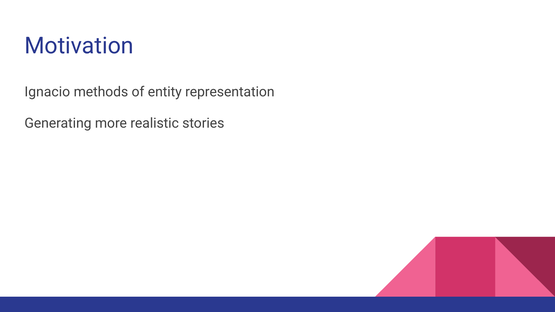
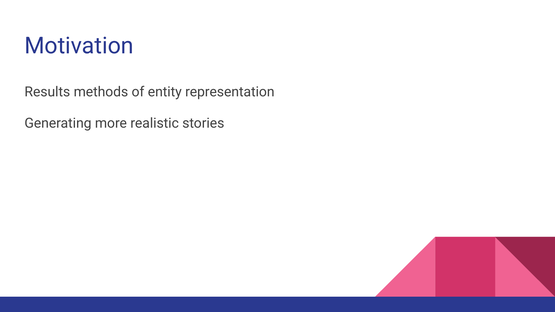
Ignacio: Ignacio -> Results (47, 92)
